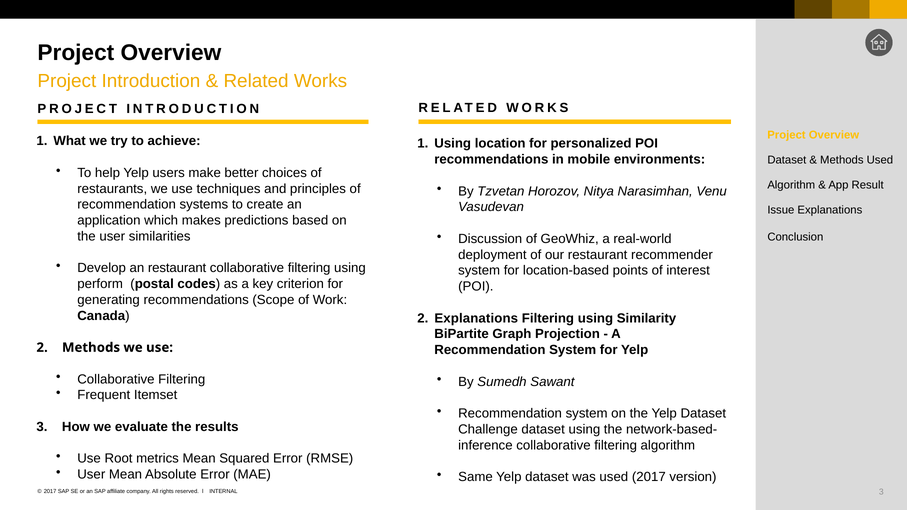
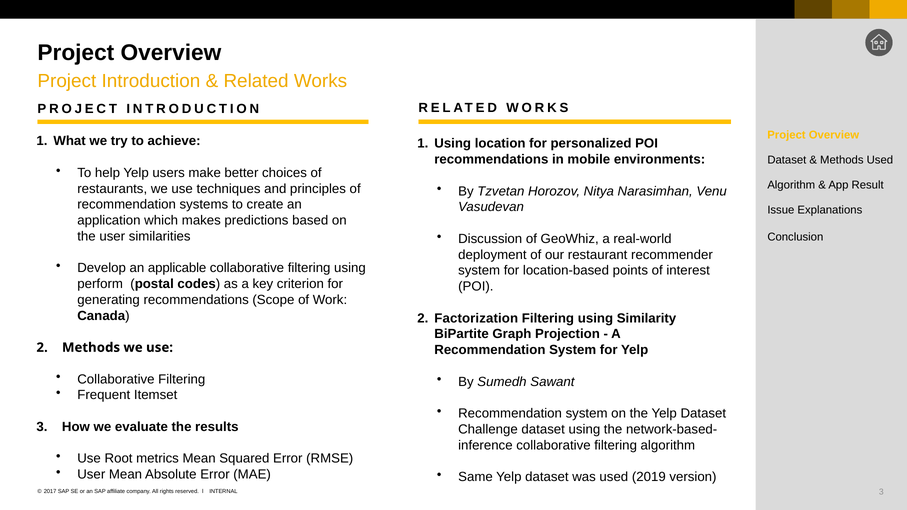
an restaurant: restaurant -> applicable (177, 268)
Explanations: Explanations -> Factorization (476, 318)
used 2017: 2017 -> 2019 (649, 477)
